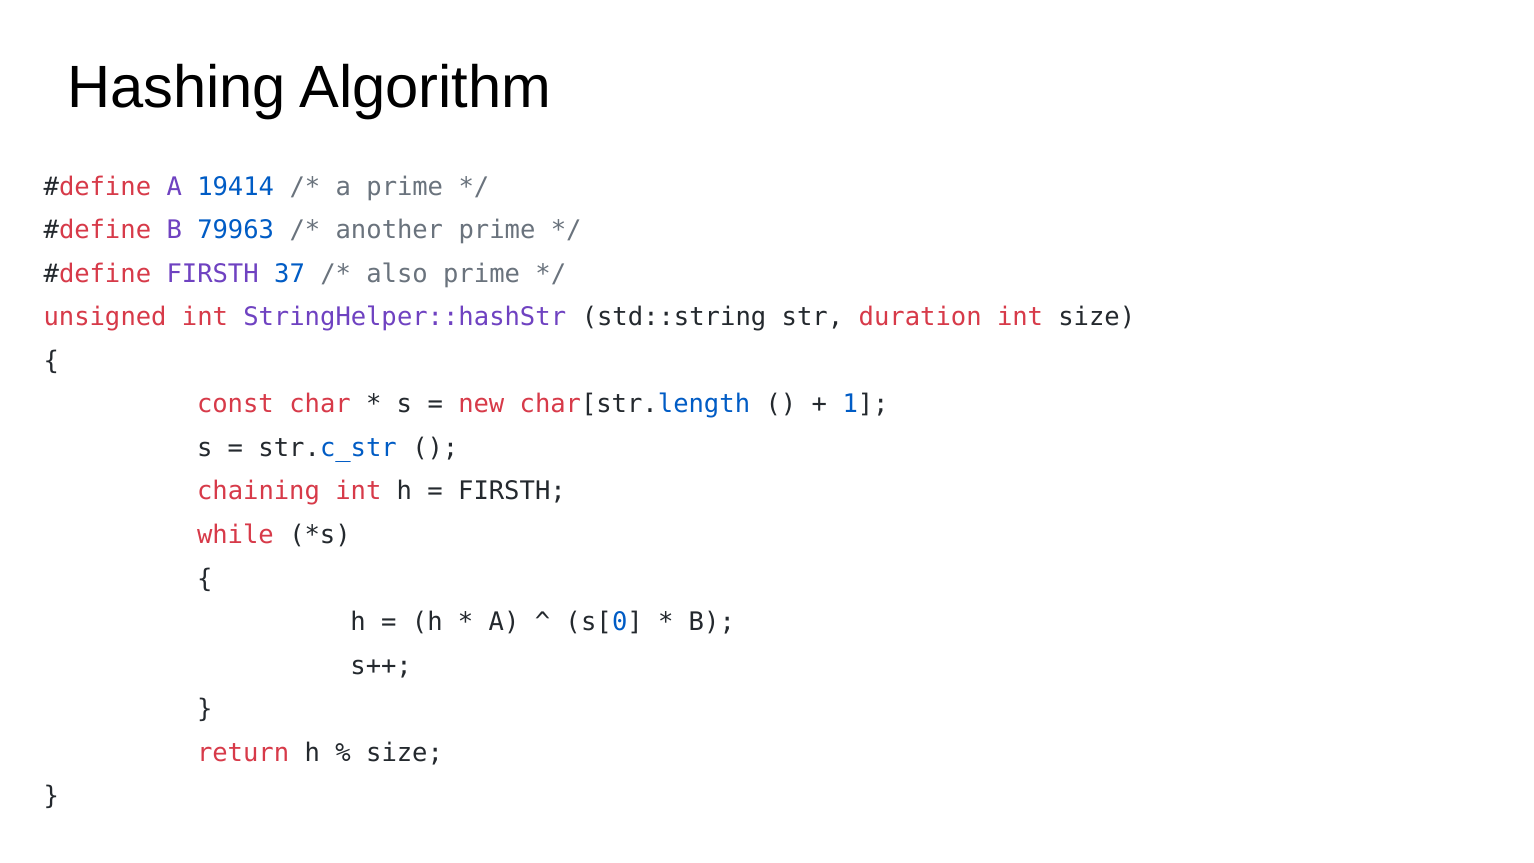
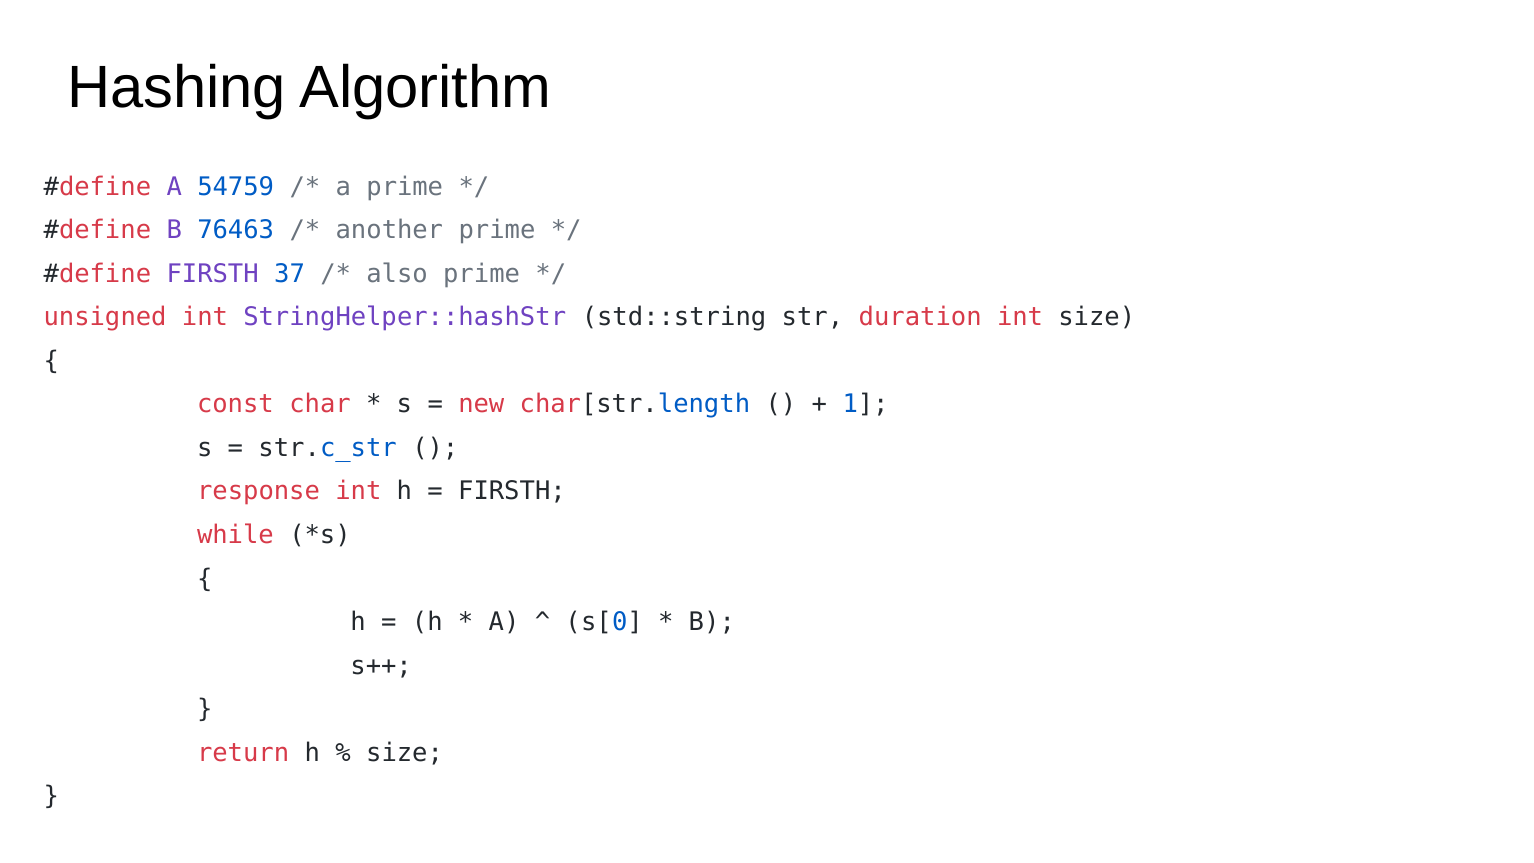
19414: 19414 -> 54759 (236, 187)
79963: 79963 -> 76463 (236, 230)
chaining: chaining -> response (259, 492)
